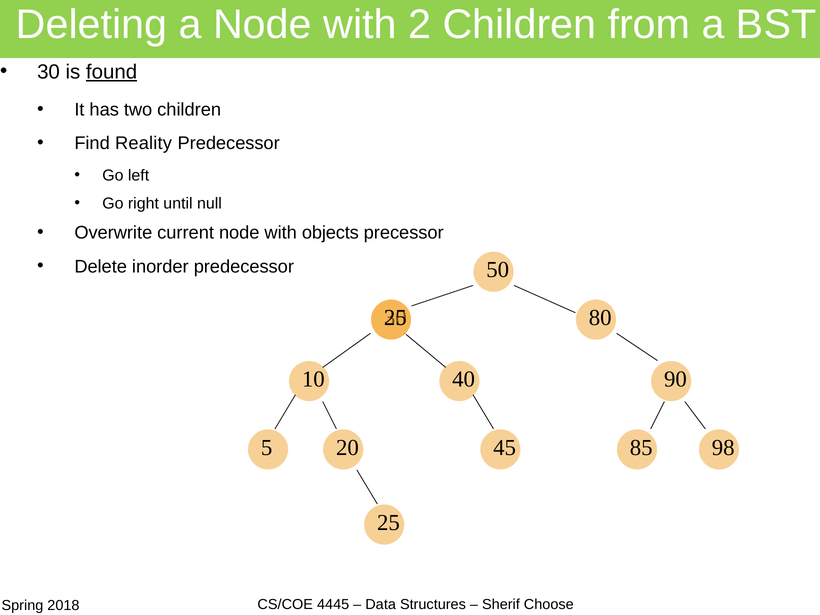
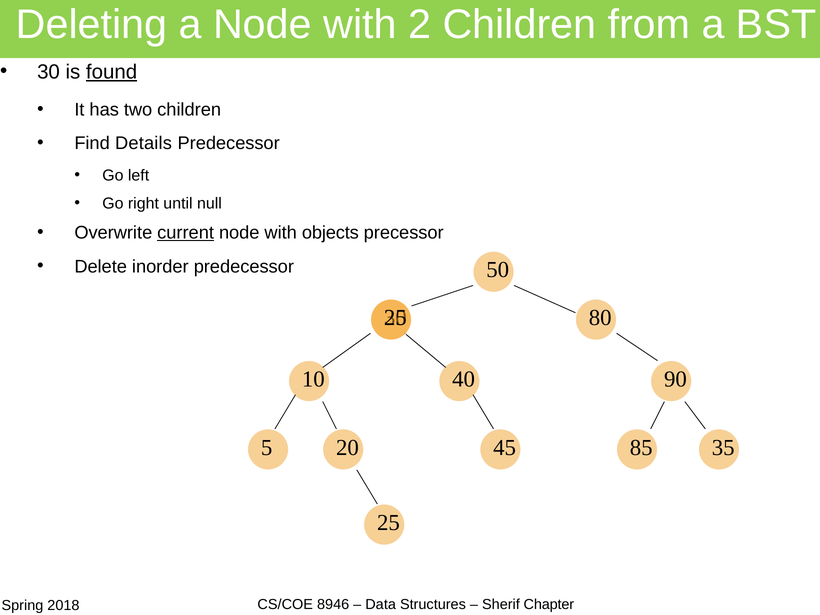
Reality: Reality -> Details (144, 143)
current underline: none -> present (186, 233)
98: 98 -> 35 (723, 447)
4445: 4445 -> 8946 (333, 605)
Choose: Choose -> Chapter (549, 605)
